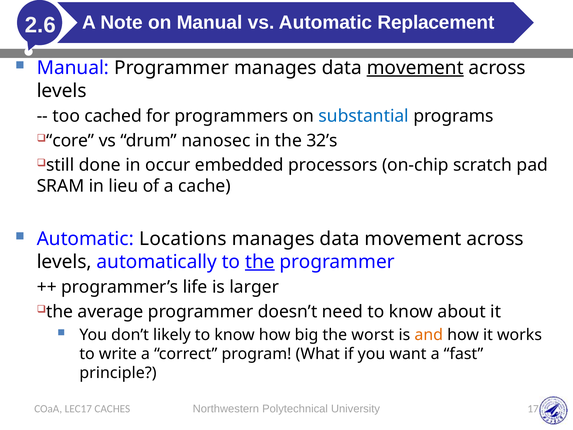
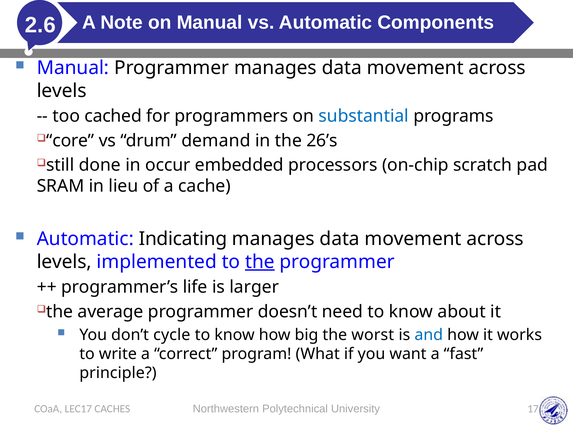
Replacement: Replacement -> Components (436, 23)
movement underline: present -> none (415, 68)
nanosec: nanosec -> demand (216, 141)
32’s: 32’s -> 26’s (322, 141)
Locations: Locations -> Indicating (183, 239)
automatically: automatically -> implemented (157, 262)
likely: likely -> cycle (172, 335)
and colour: orange -> blue (429, 335)
